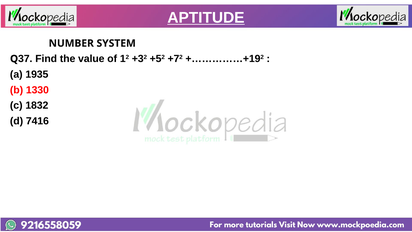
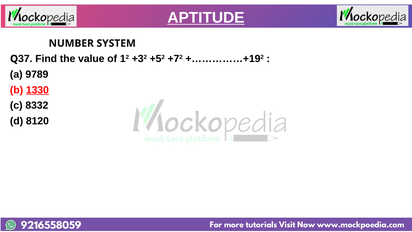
1935: 1935 -> 9789 (37, 74)
1330 underline: none -> present (37, 90)
1832: 1832 -> 8332 (37, 105)
7416: 7416 -> 8120 (37, 121)
